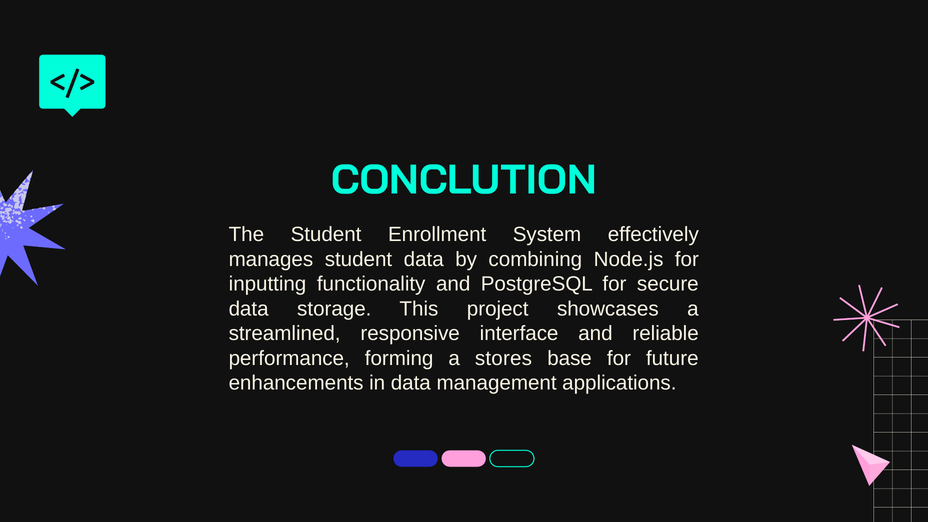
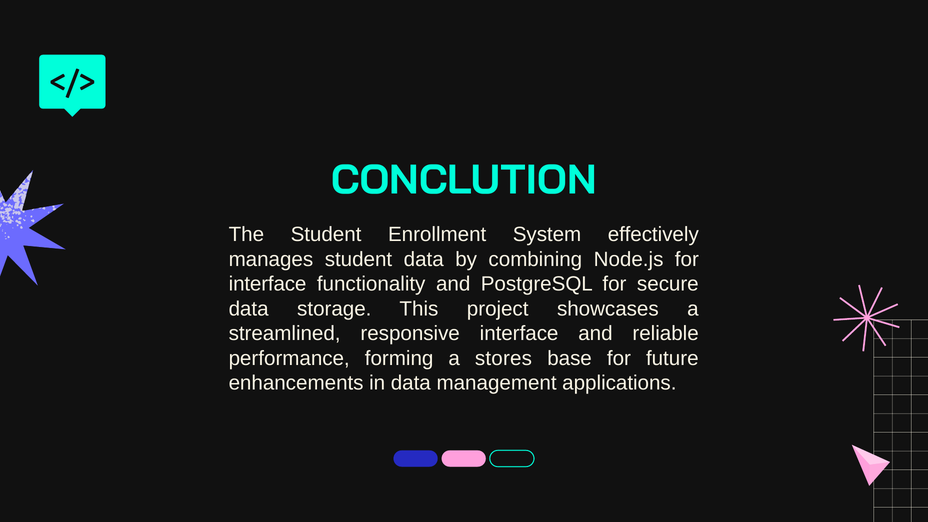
inputting: inputting -> interface (268, 284)
